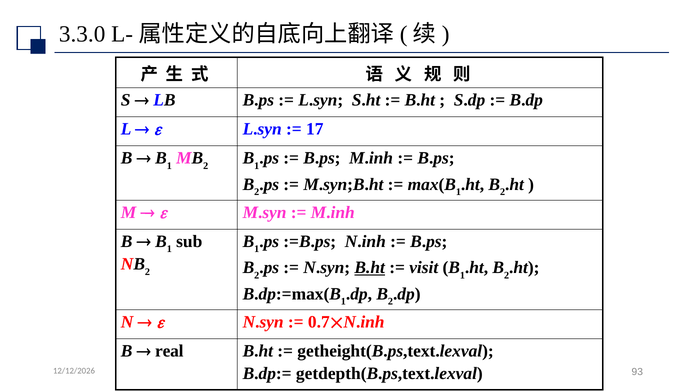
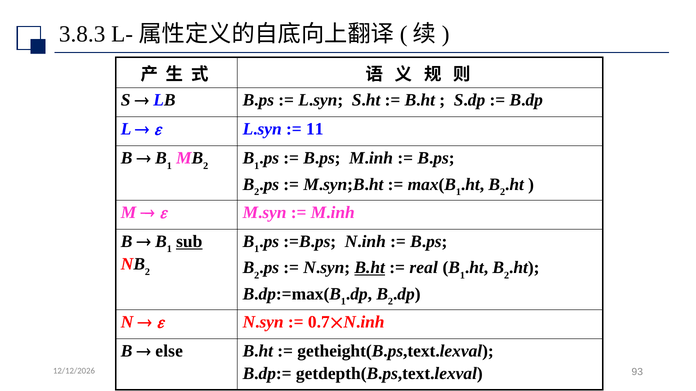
3.3.0: 3.3.0 -> 3.8.3 (82, 34)
17: 17 -> 11 (315, 129)
sub underline: none -> present (189, 242)
visit: visit -> real (424, 268)
real: real -> else (169, 352)
